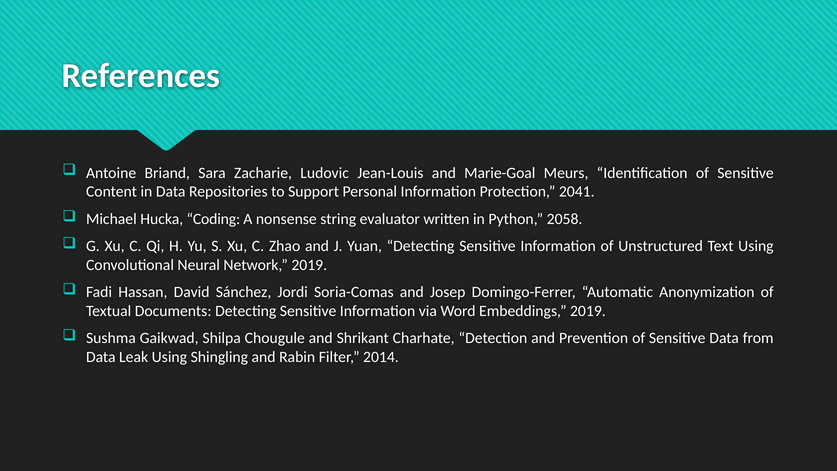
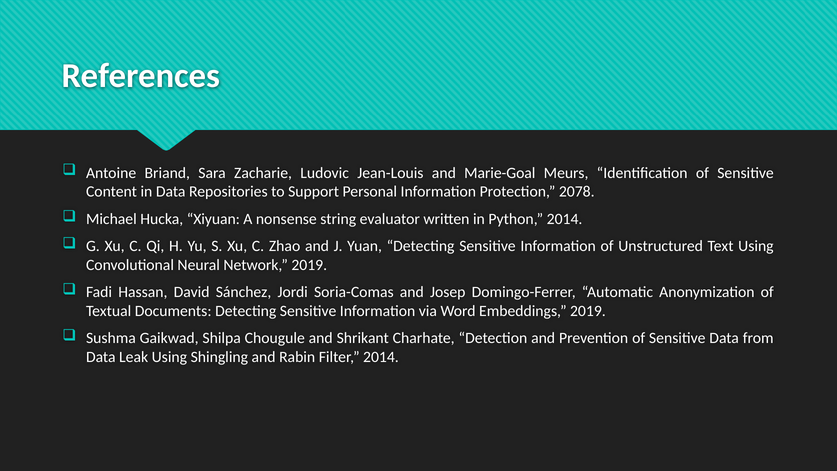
2041: 2041 -> 2078 (577, 192)
Coding: Coding -> Xiyuan (213, 219)
Python 2058: 2058 -> 2014 (565, 219)
